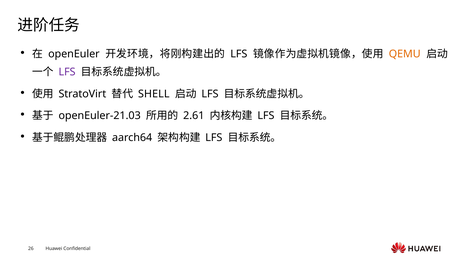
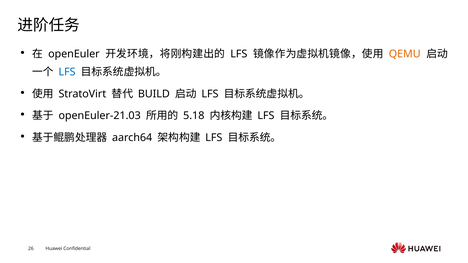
LFS colour: purple -> blue (67, 72)
SHELL: SHELL -> BUILD (154, 94)
2.61: 2.61 -> 5.18 (194, 116)
